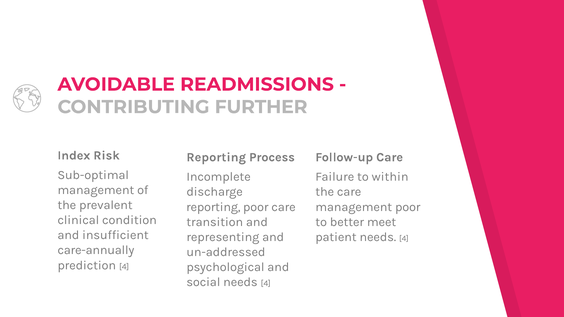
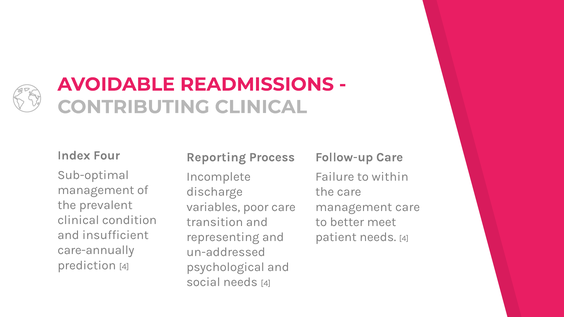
CONTRIBUTING FURTHER: FURTHER -> CLINICAL (261, 107)
Risk: Risk -> Four (107, 155)
reporting: reporting -> variables (213, 207)
management poor: poor -> care (408, 207)
